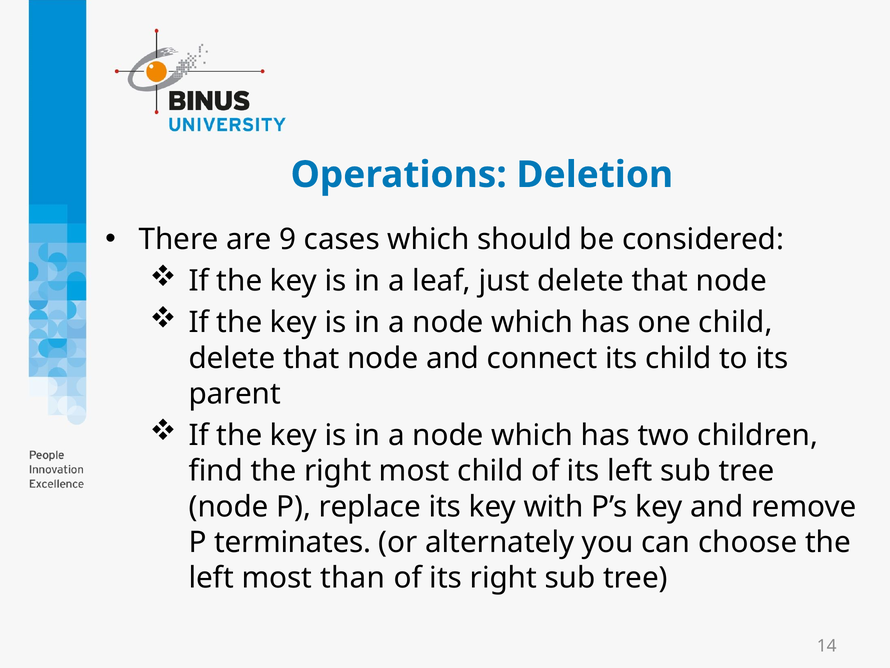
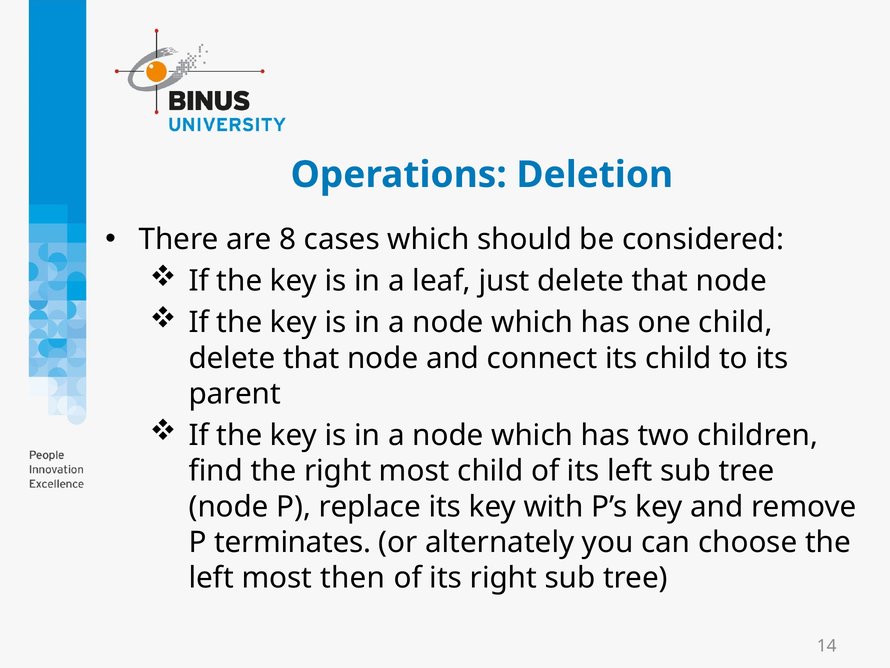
9: 9 -> 8 (288, 239)
than: than -> then (353, 578)
